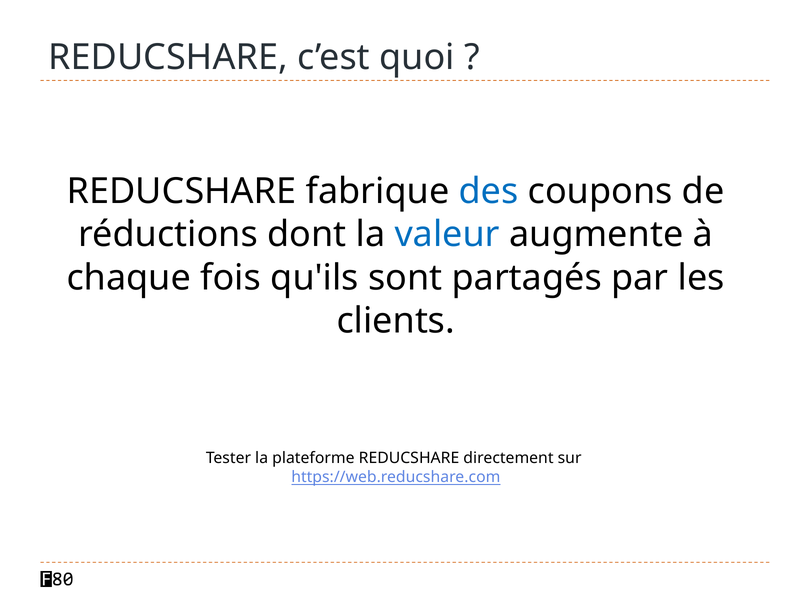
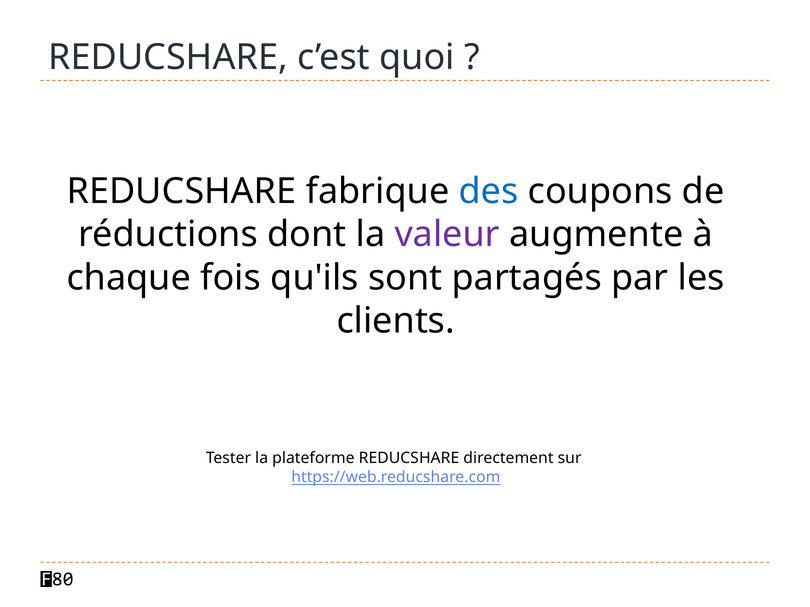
valeur colour: blue -> purple (447, 235)
